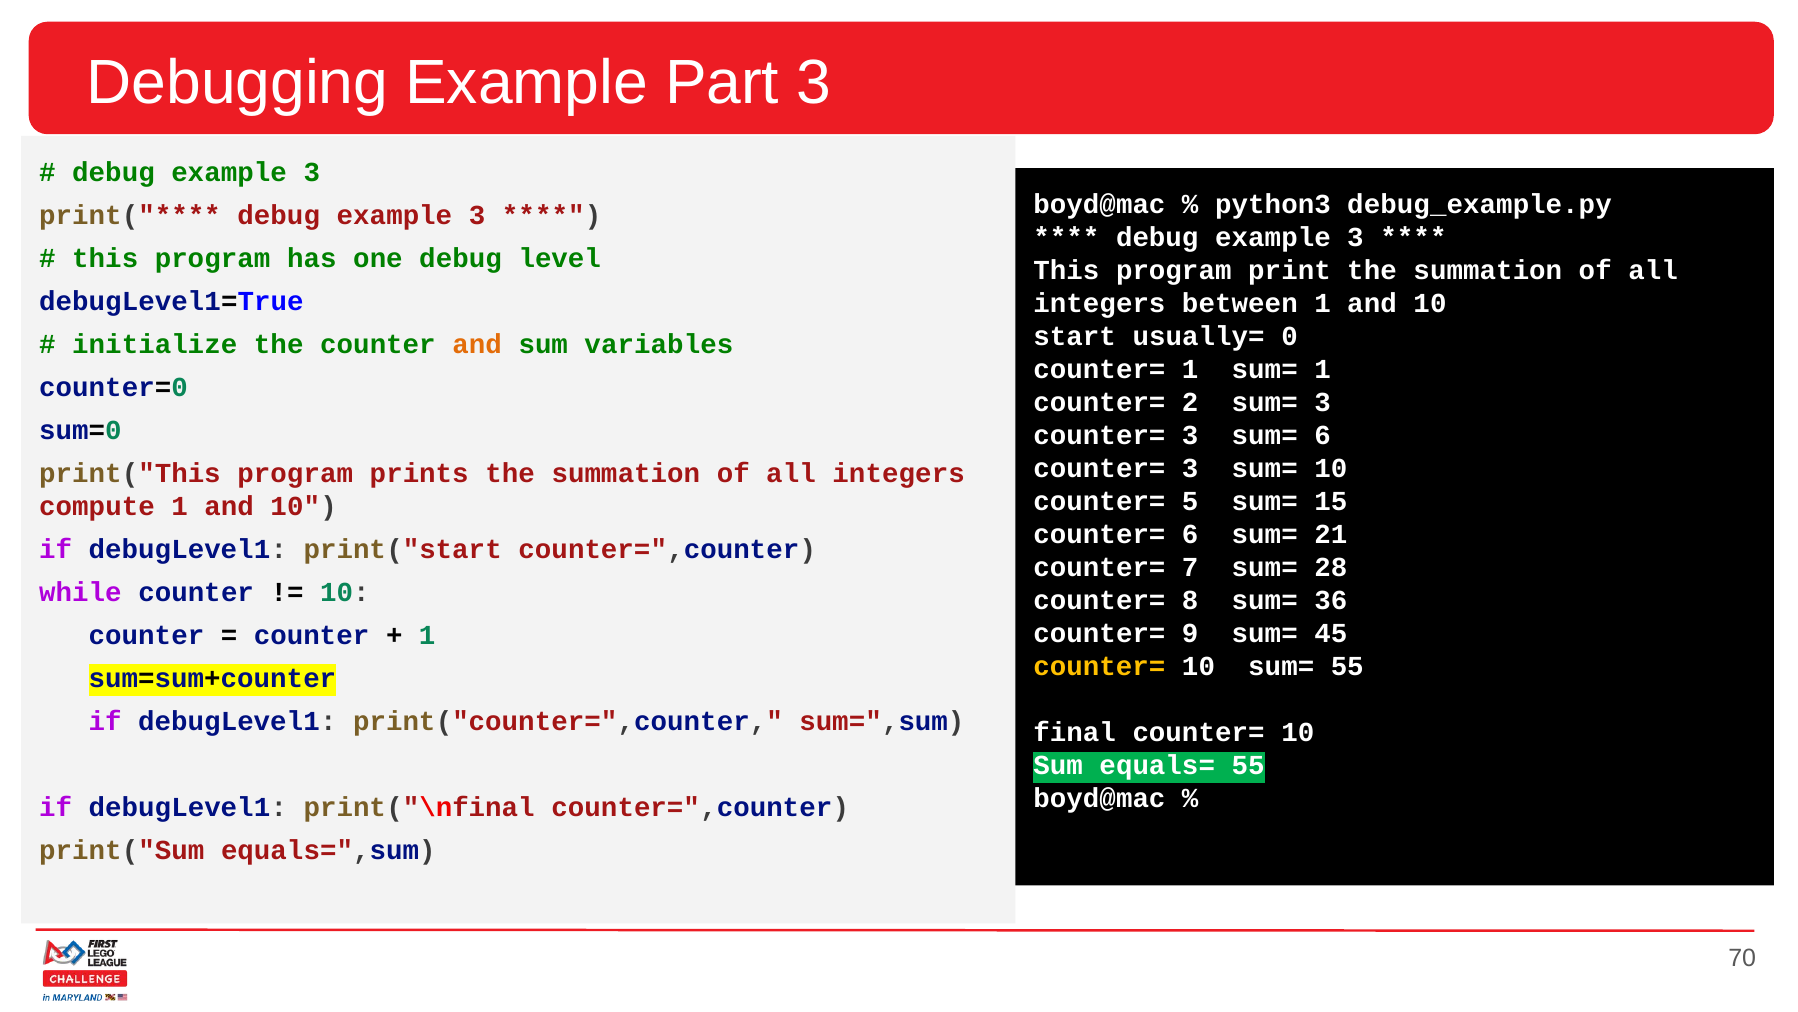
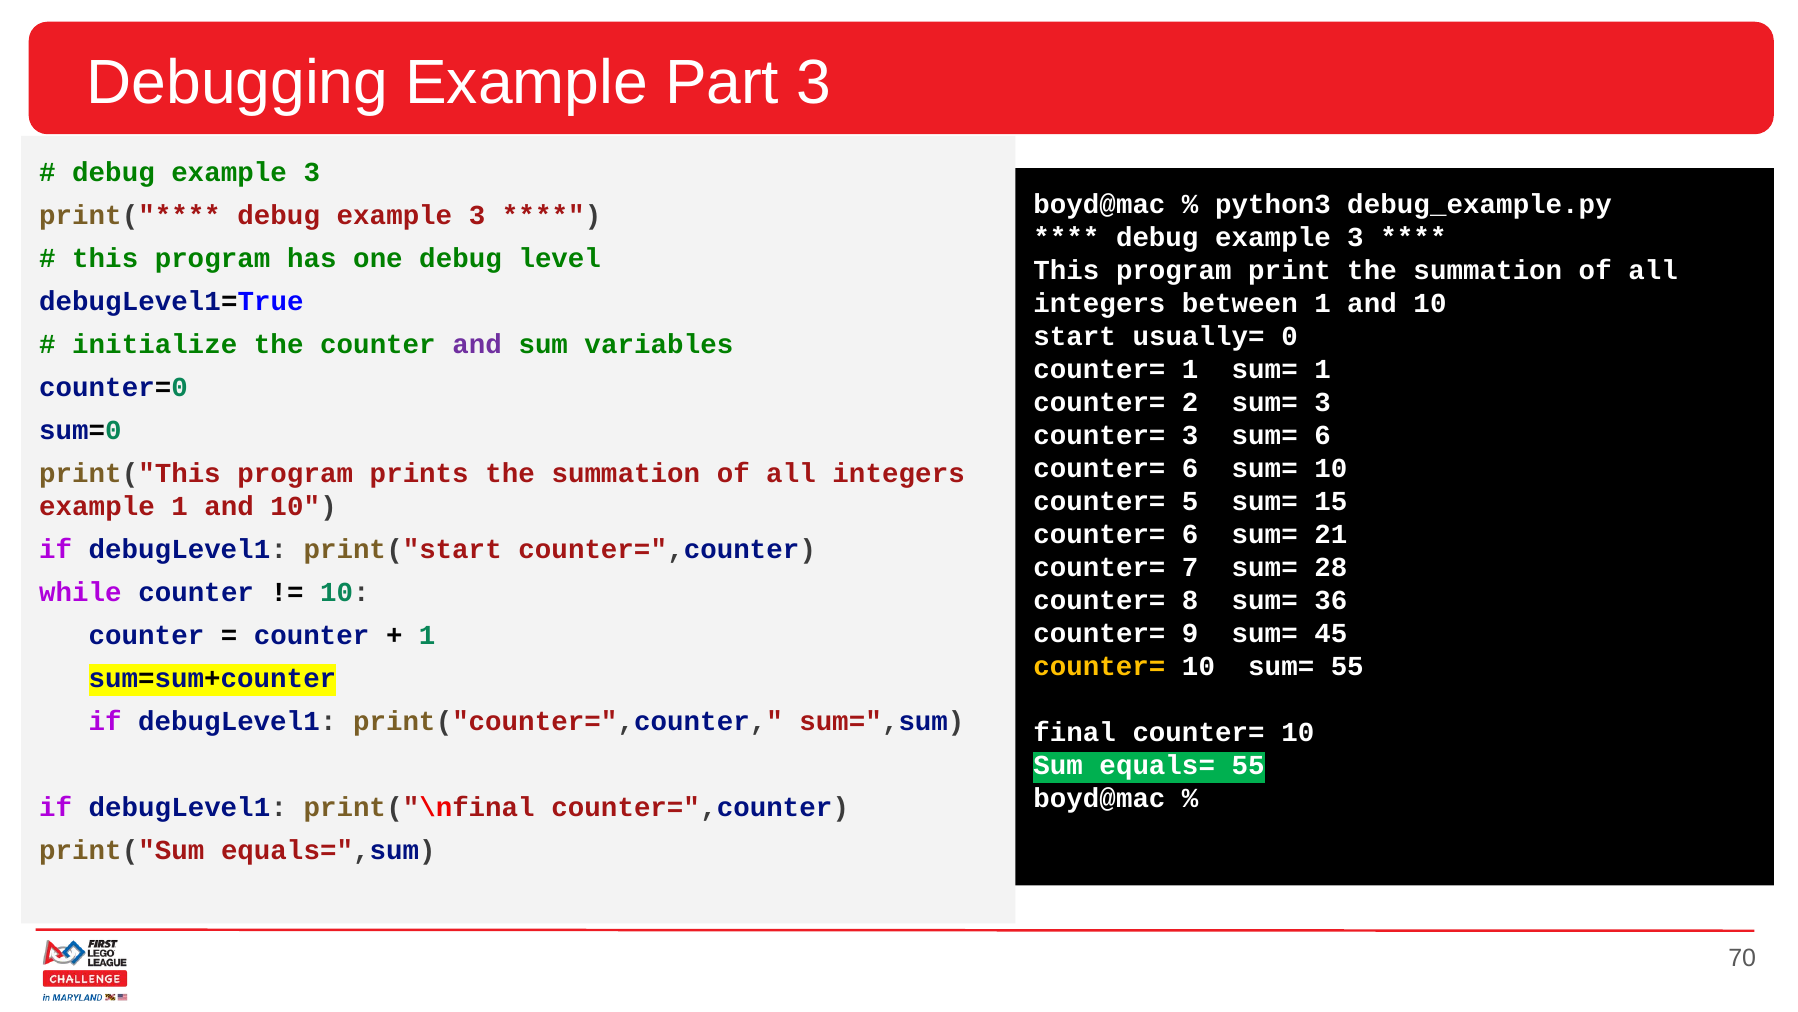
and colour: orange -> purple (477, 344)
3: 3 -> 6 (1190, 468)
compute: compute -> example (97, 506)
